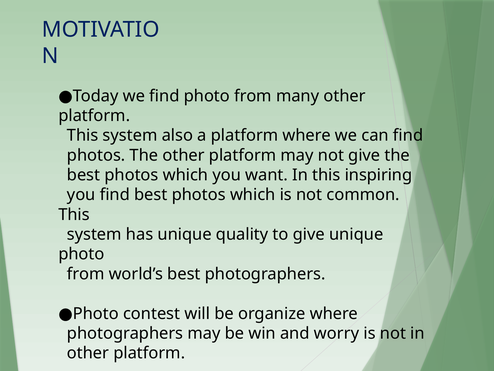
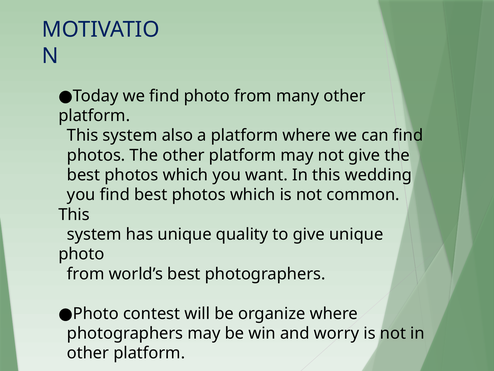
inspiring: inspiring -> wedding (378, 175)
